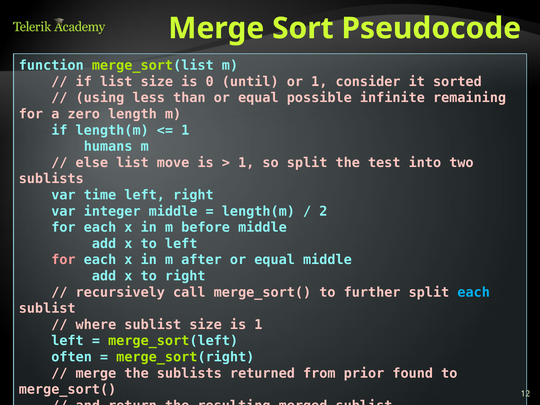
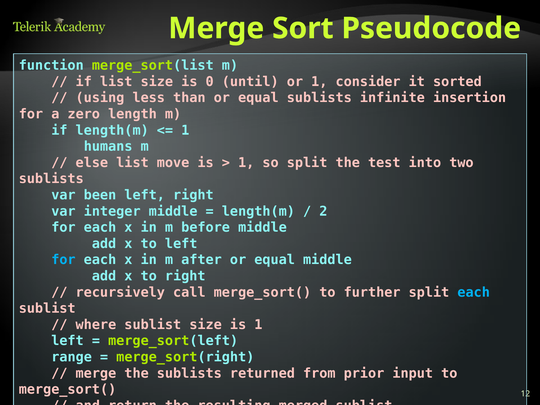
equal possible: possible -> sublists (319, 98)
remaining: remaining -> insertion (470, 98)
time: time -> been (100, 195)
for colour: pink -> light blue (63, 260)
often: often -> range (72, 357)
found: found -> input (413, 373)
